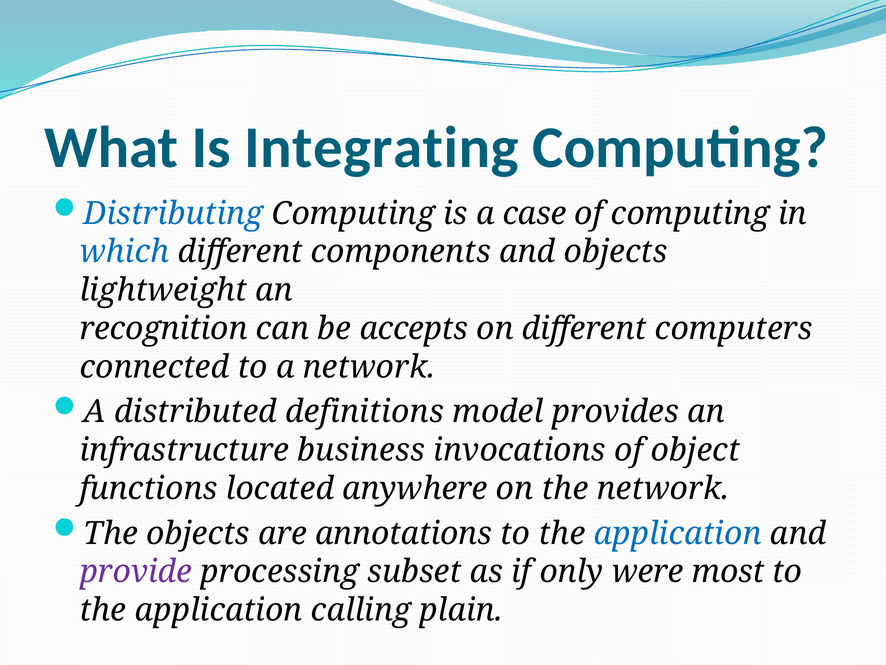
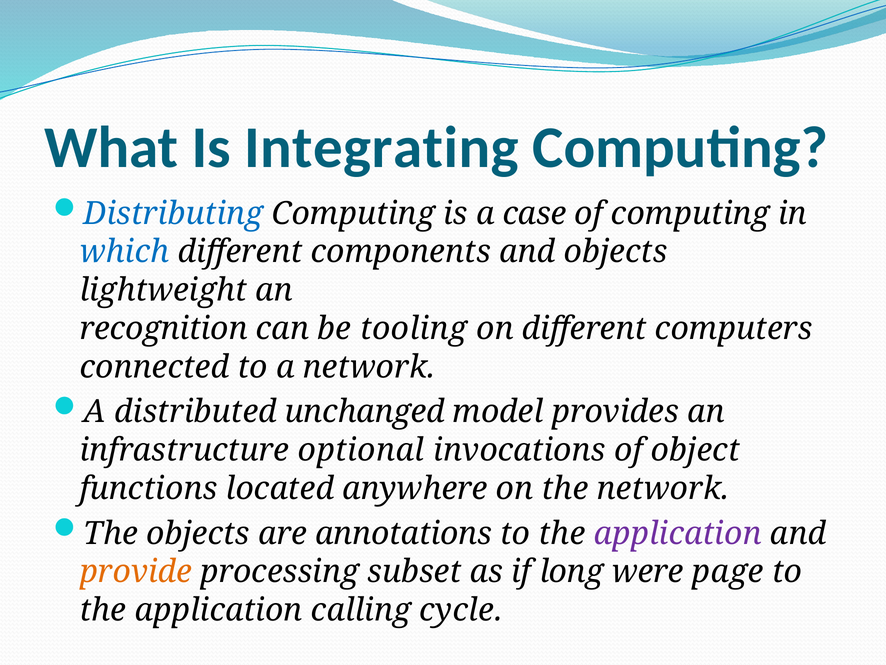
accepts: accepts -> tooling (414, 328)
definitions: definitions -> unchanged (365, 412)
business: business -> optional (361, 450)
application colour: blue -> purple (678, 533)
provide colour: purple -> orange (136, 571)
only: only -> long (572, 571)
most: most -> page (728, 571)
plain: plain -> cycle (461, 610)
